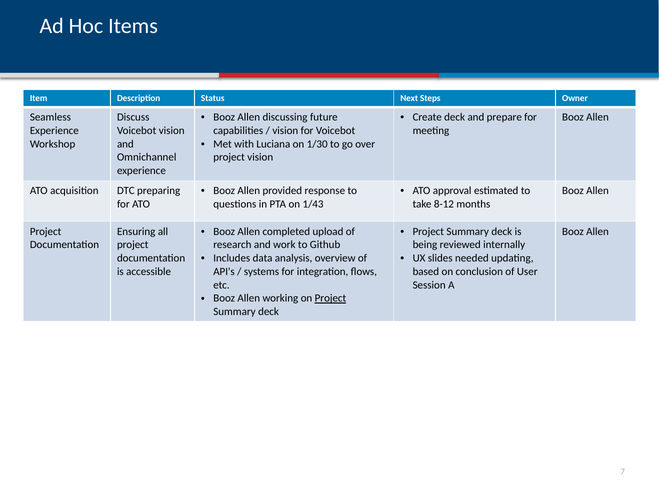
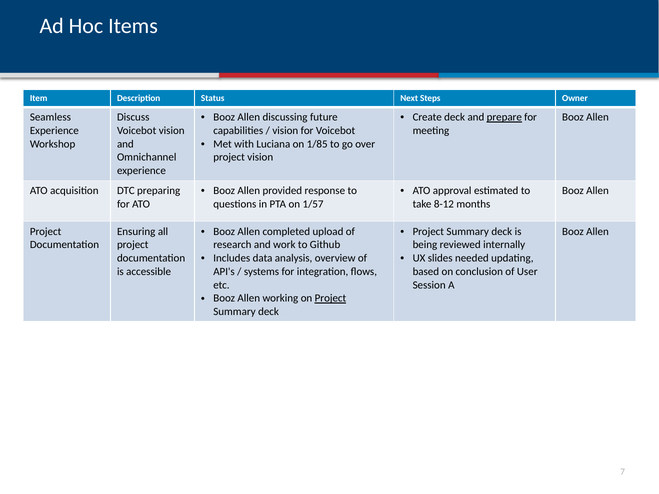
prepare underline: none -> present (504, 117)
1/30: 1/30 -> 1/85 (317, 144)
1/43: 1/43 -> 1/57 (313, 204)
